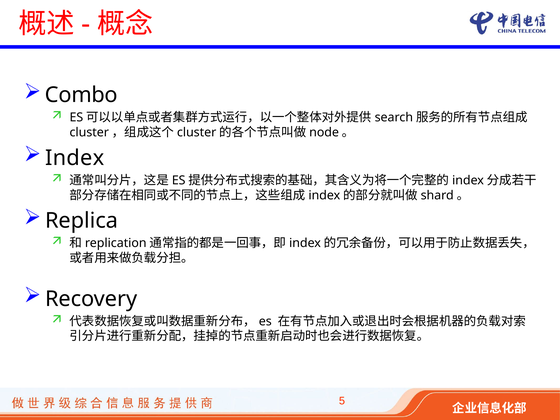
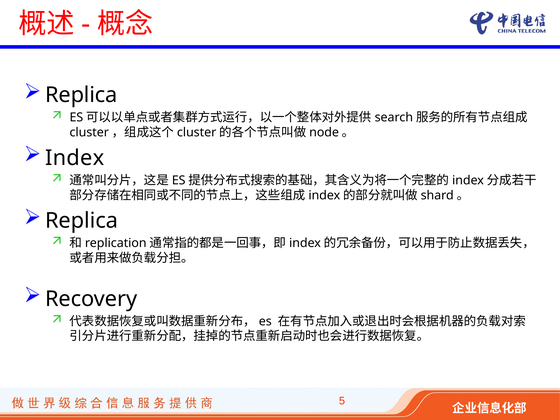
Combo: Combo -> Replica (81, 95)
